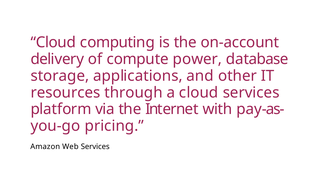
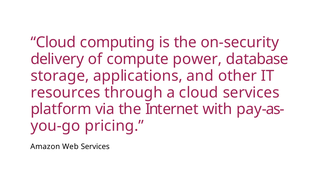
on-account: on-account -> on-security (240, 42)
